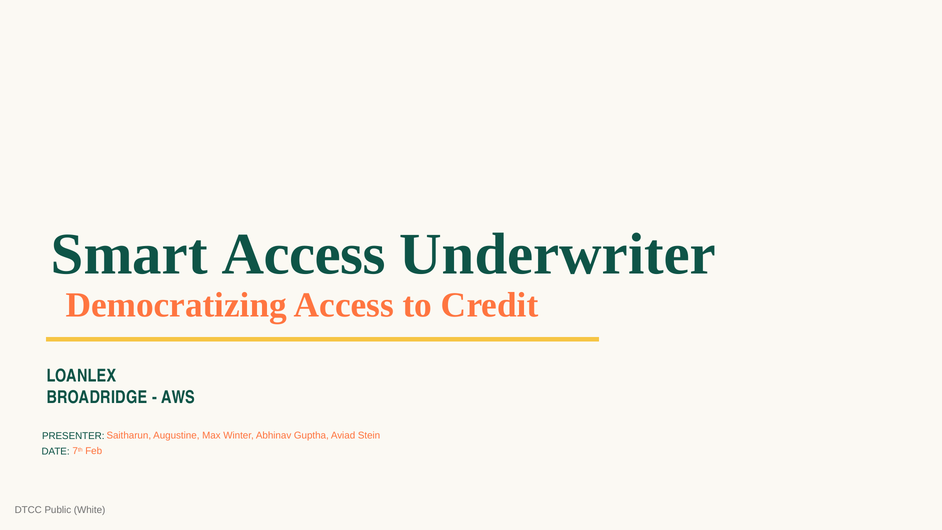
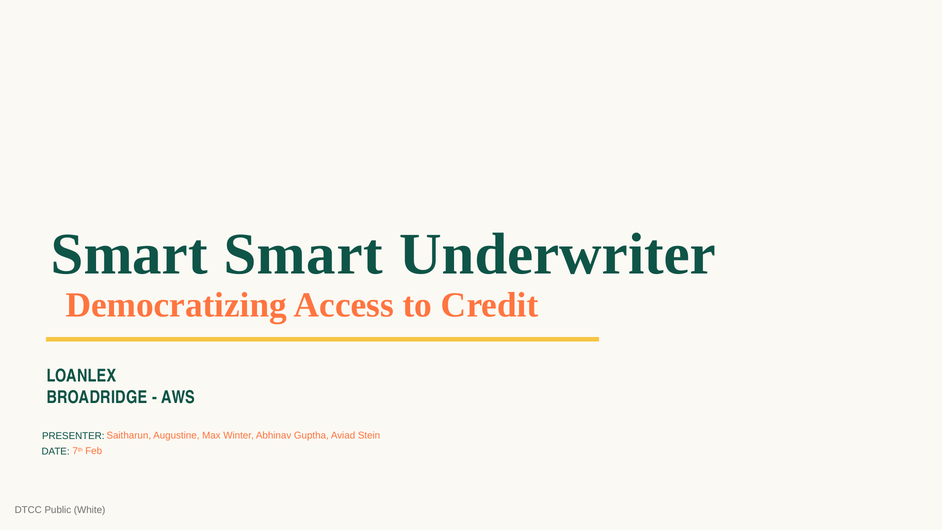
Smart Access: Access -> Smart (303, 254)
